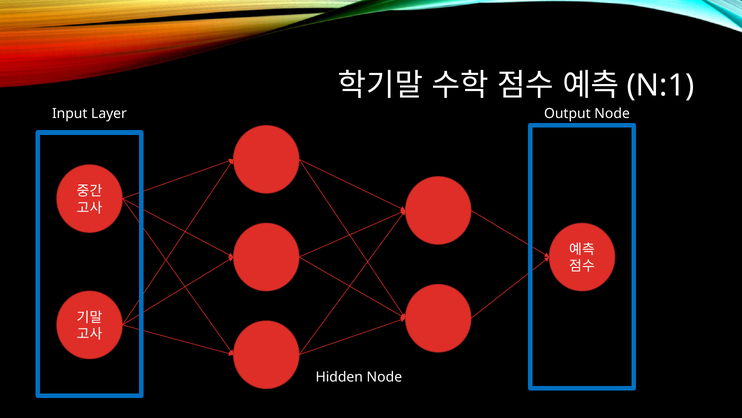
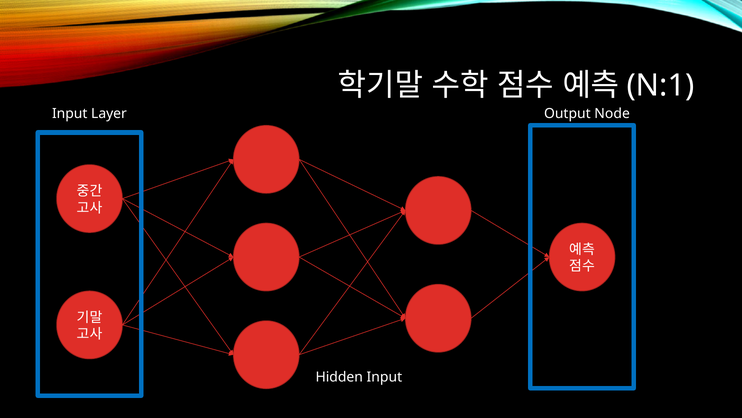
Hidden Node: Node -> Input (384, 376)
